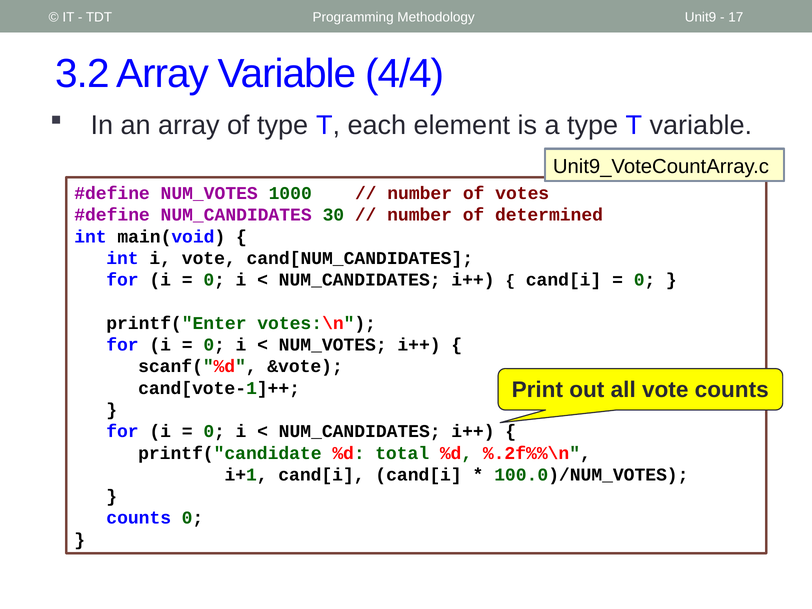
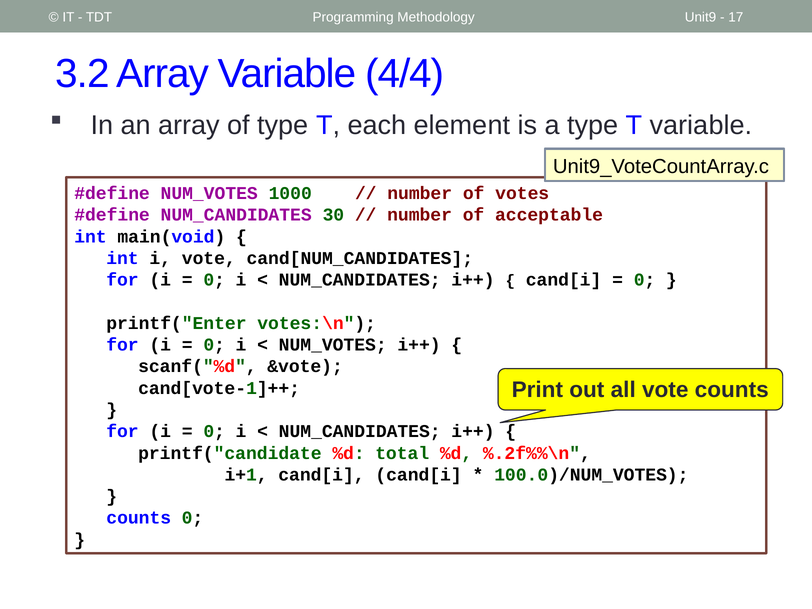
determined: determined -> acceptable (549, 215)
